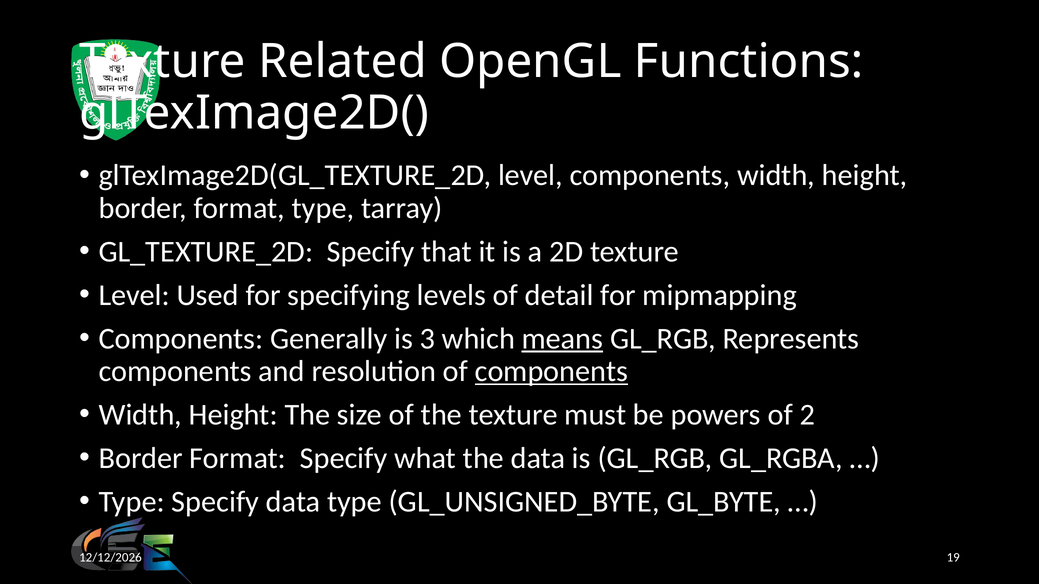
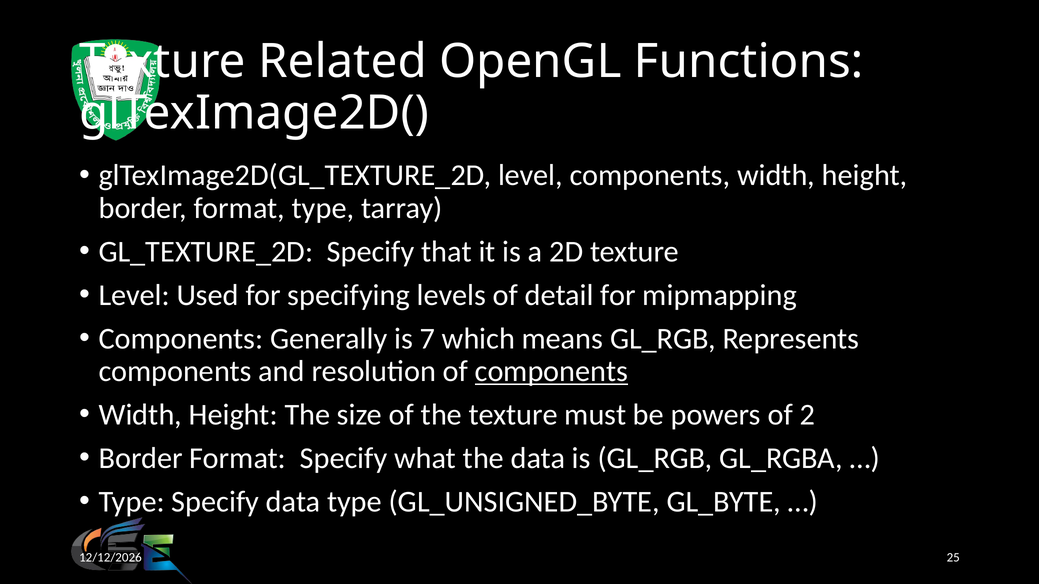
3: 3 -> 7 (427, 339)
means underline: present -> none (562, 339)
19: 19 -> 25 (953, 558)
